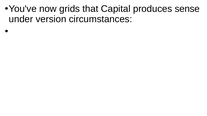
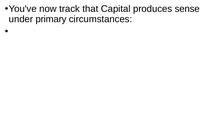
grids: grids -> track (70, 9)
version: version -> primary (51, 19)
